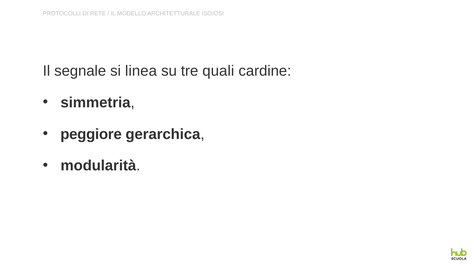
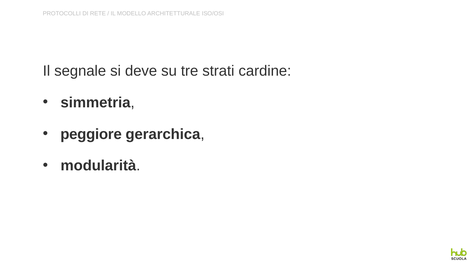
linea: linea -> deve (141, 71)
quali: quali -> strati (218, 71)
